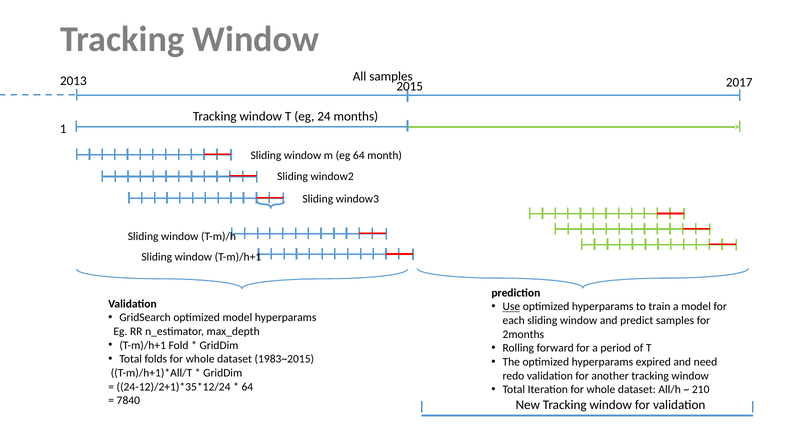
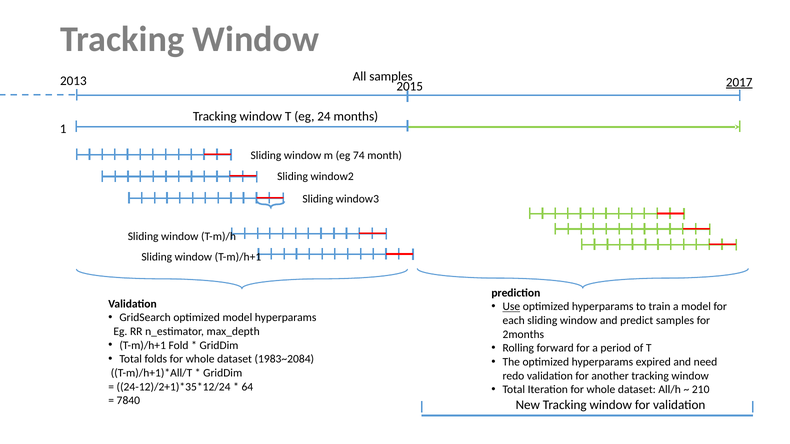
2017 underline: none -> present (739, 83)
eg 64: 64 -> 74 (359, 156)
1983~2015: 1983~2015 -> 1983~2084 (284, 359)
